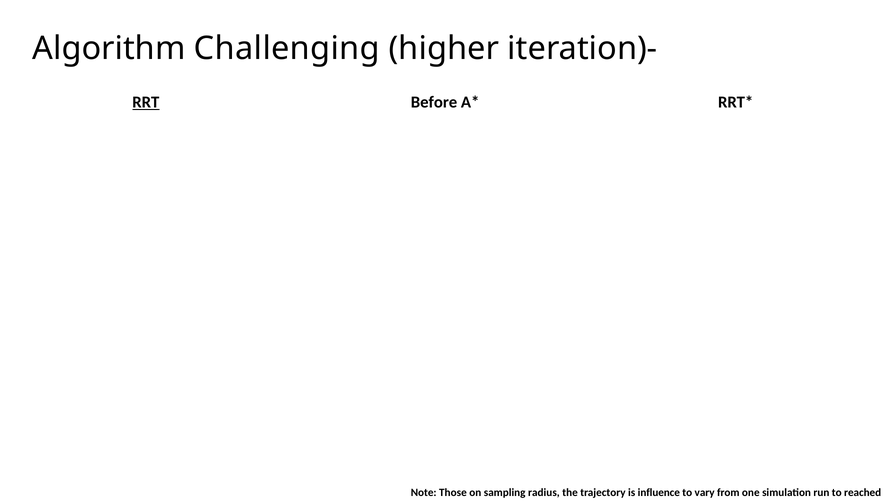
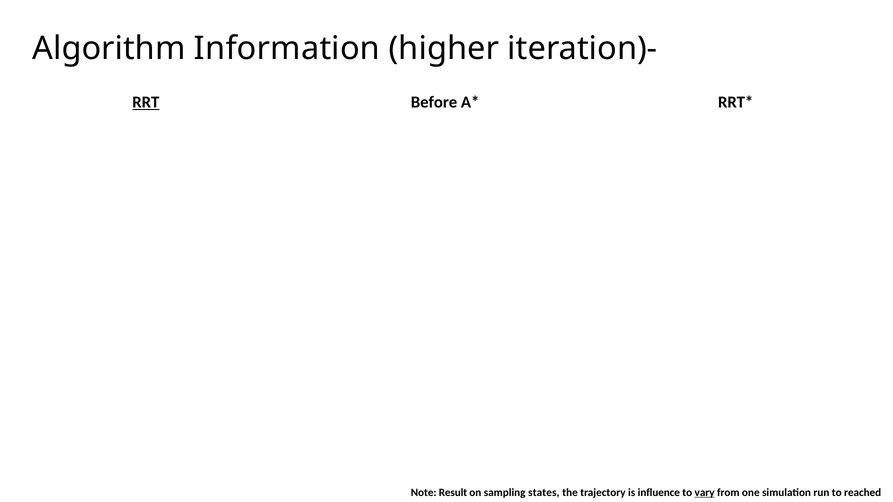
Challenging: Challenging -> Information (287, 49)
Those: Those -> Result (453, 493)
radius: radius -> states (544, 493)
vary underline: none -> present (705, 493)
